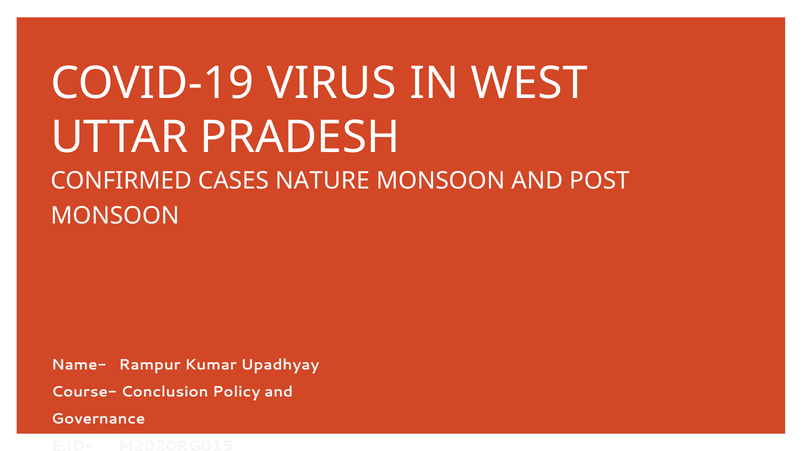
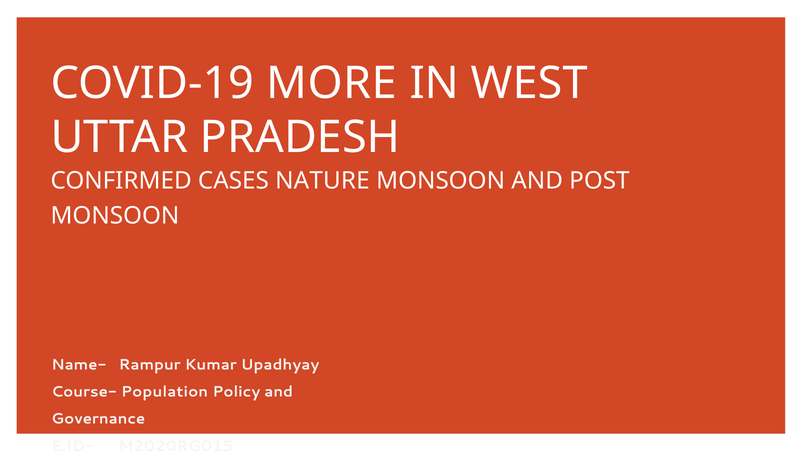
VIRUS: VIRUS -> MORE (332, 83)
Conclusion: Conclusion -> Population (165, 392)
